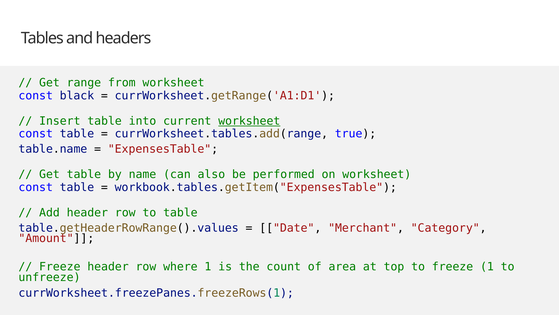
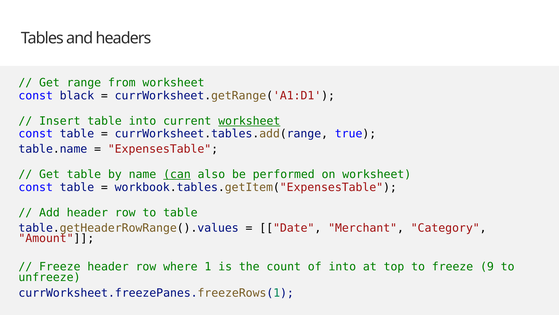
can underline: none -> present (177, 174)
of area: area -> into (342, 266)
freeze 1: 1 -> 9 (487, 266)
